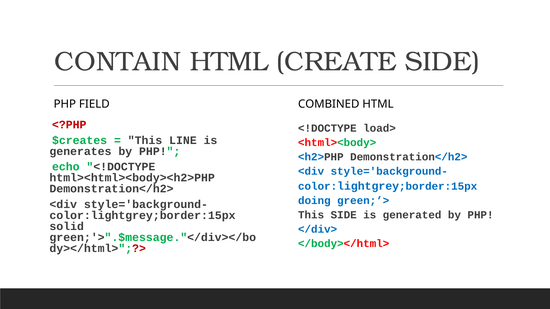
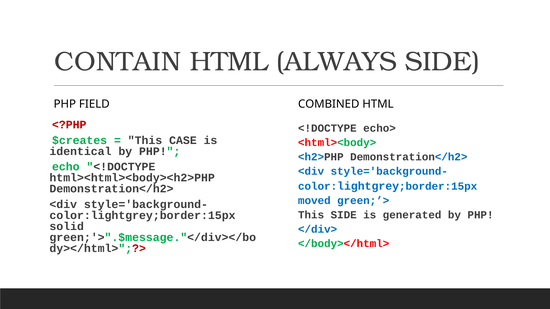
CREATE: CREATE -> ALWAYS (337, 62)
load>: load> -> echo> (380, 128)
LINE: LINE -> CASE (183, 140)
generates: generates -> identical (80, 151)
doing: doing -> moved (314, 201)
